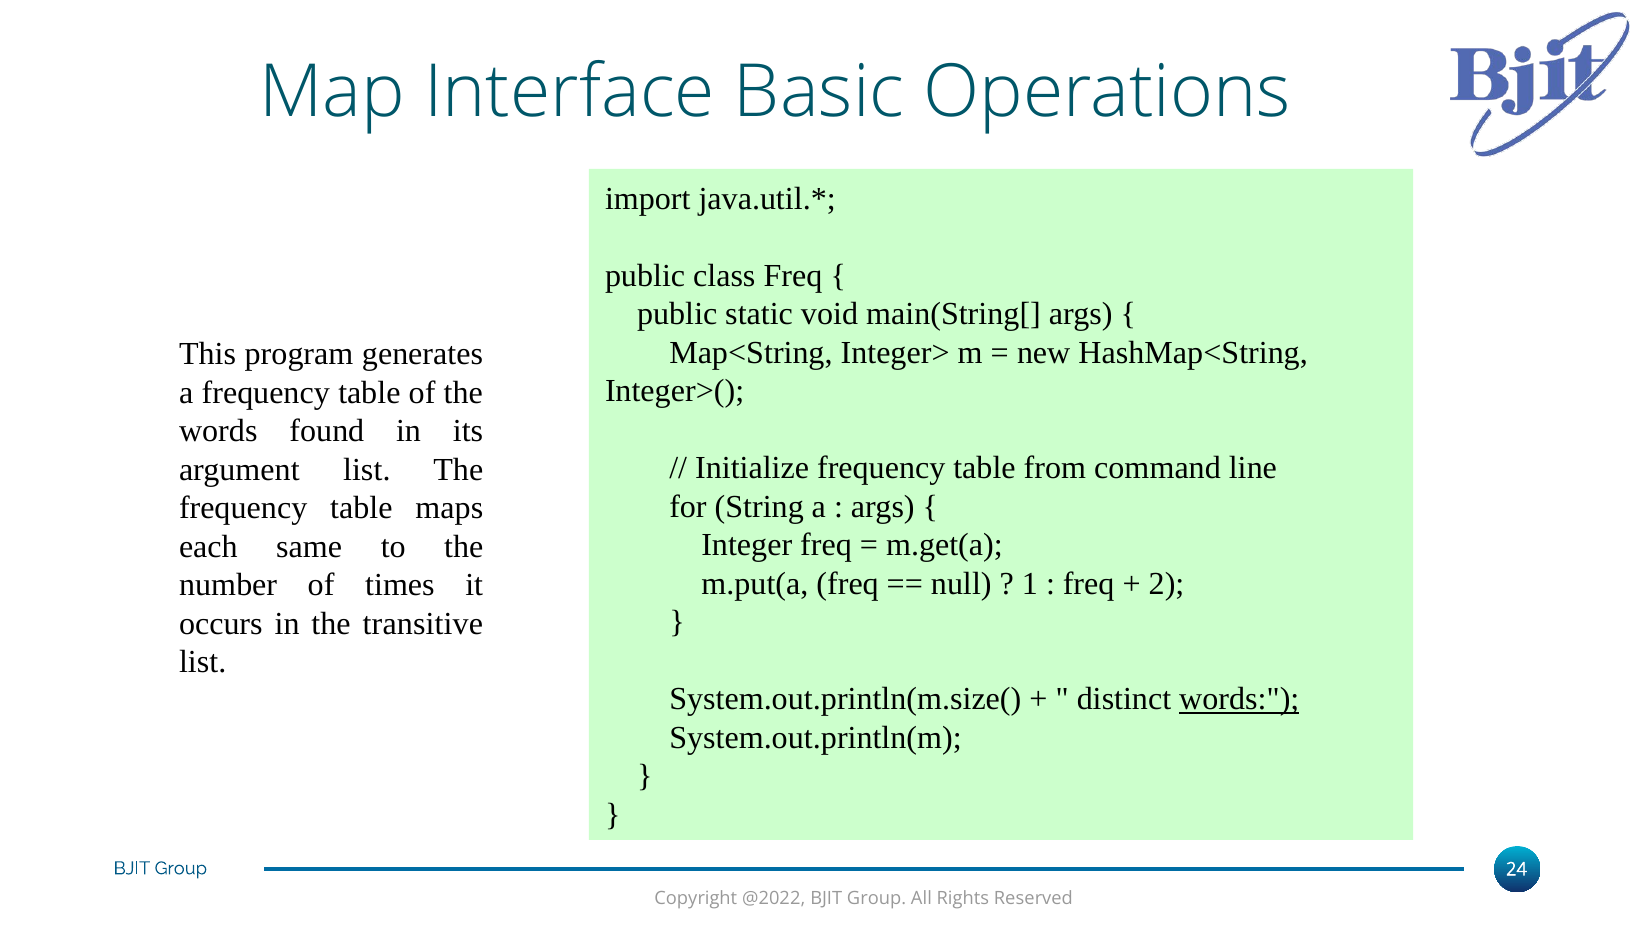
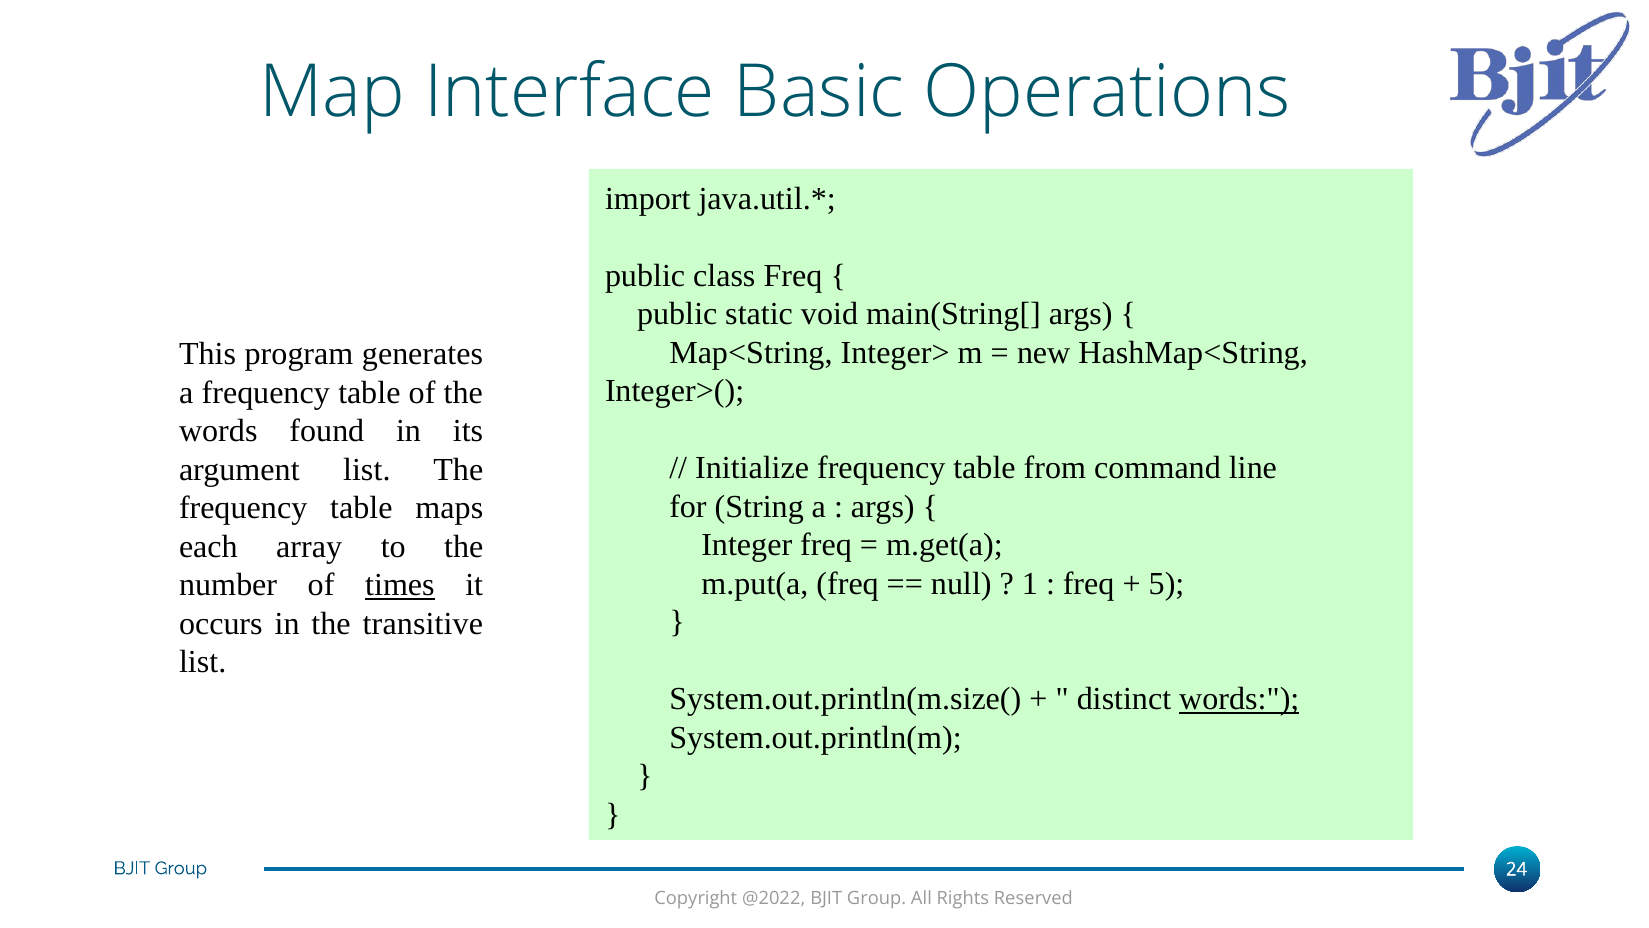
same: same -> array (309, 546)
2: 2 -> 5 (1167, 583)
times underline: none -> present (400, 585)
